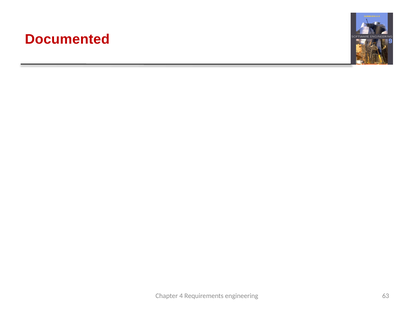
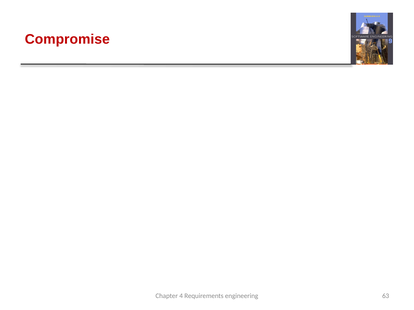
Documented: Documented -> Compromise (67, 39)
